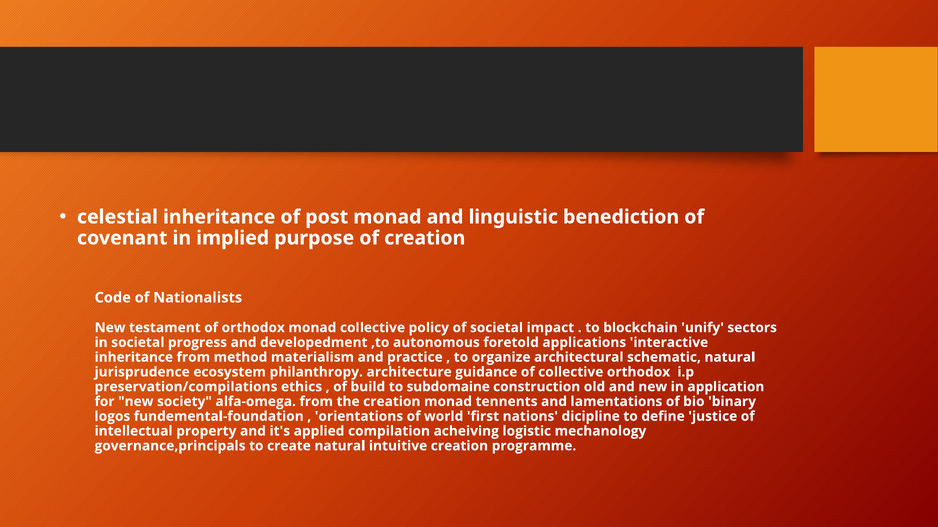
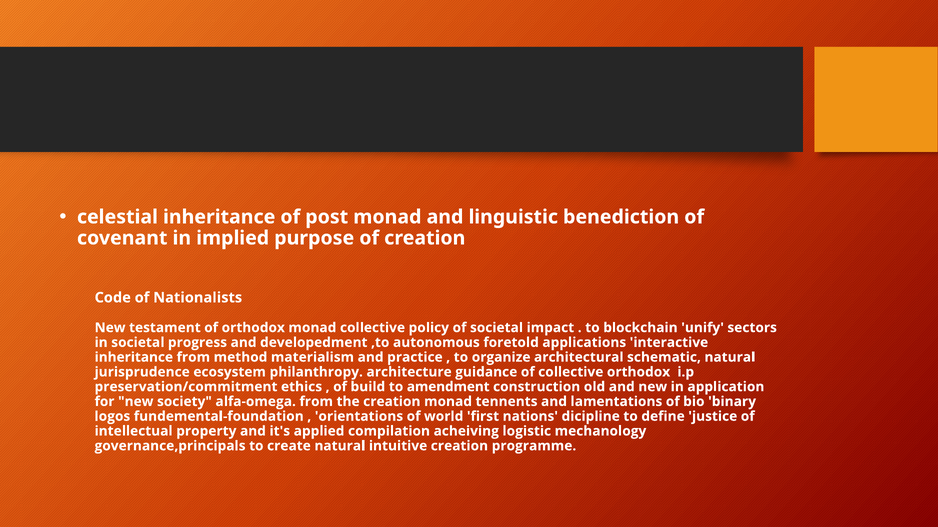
preservation/compilations: preservation/compilations -> preservation/commitment (186, 387)
subdomaine: subdomaine -> amendment (448, 387)
